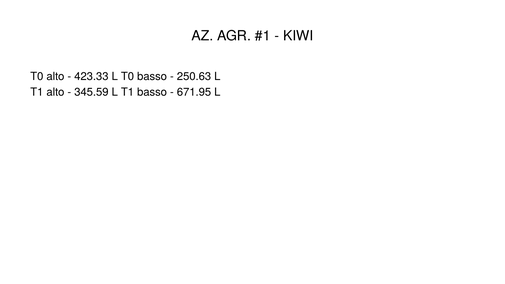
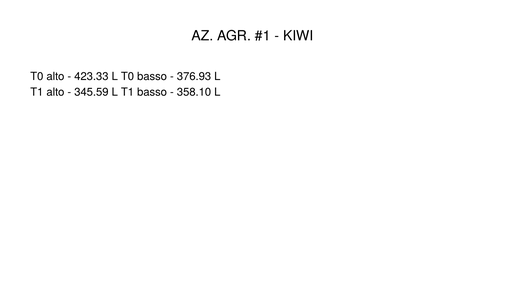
250.63: 250.63 -> 376.93 (194, 76)
671.95: 671.95 -> 358.10 (194, 92)
